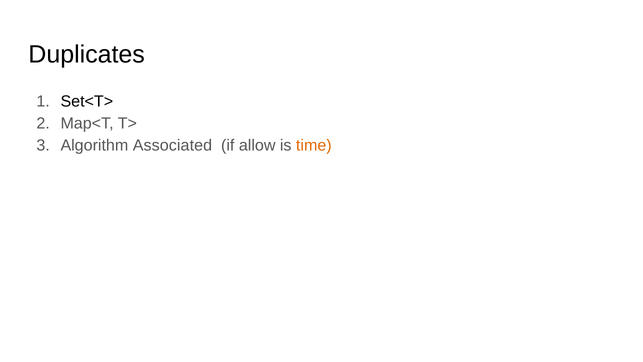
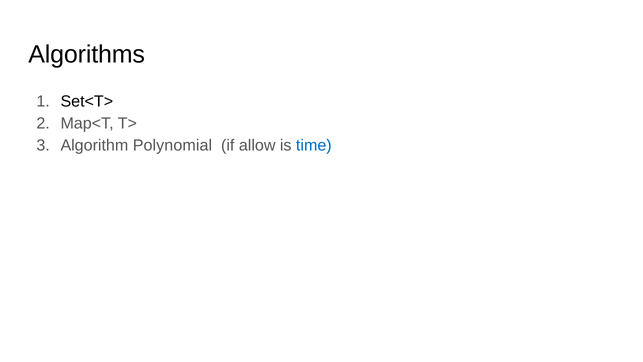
Duplicates: Duplicates -> Algorithms (87, 54)
Associated: Associated -> Polynomial (172, 145)
time colour: orange -> blue (314, 145)
